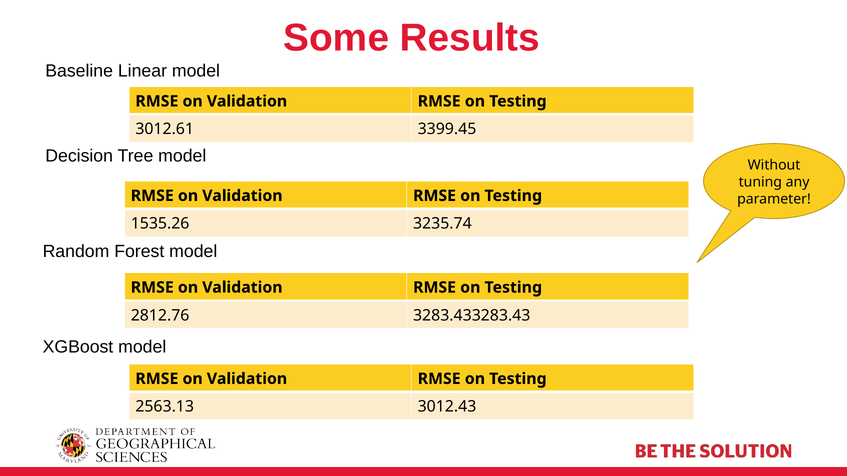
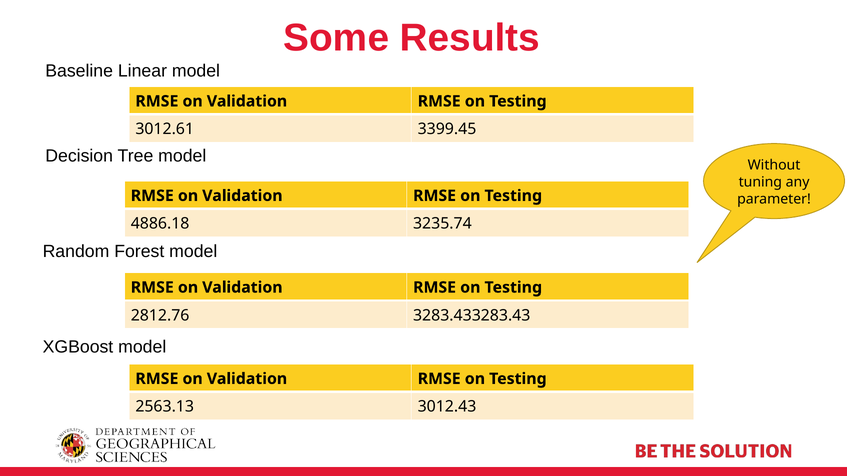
1535.26: 1535.26 -> 4886.18 (160, 224)
